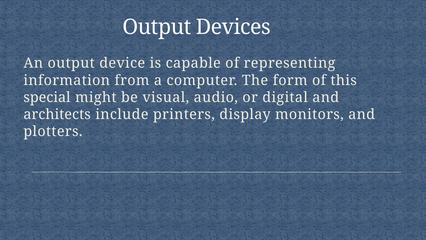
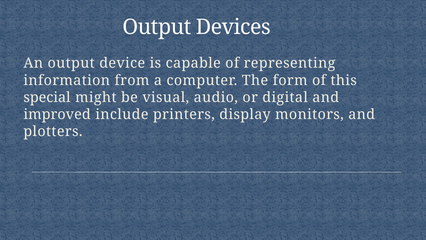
architects: architects -> improved (57, 114)
